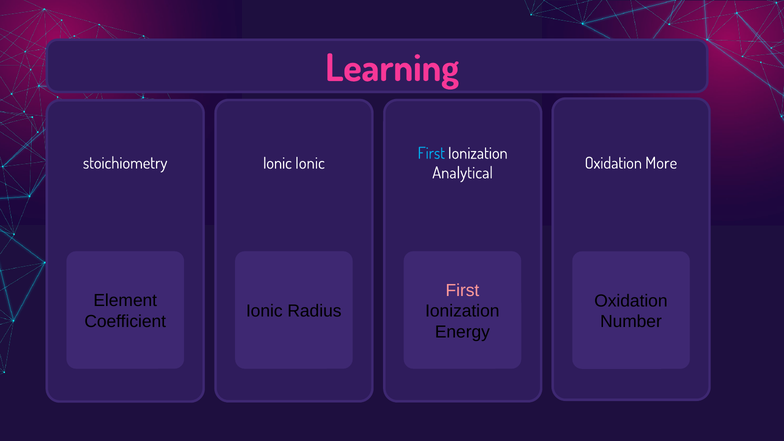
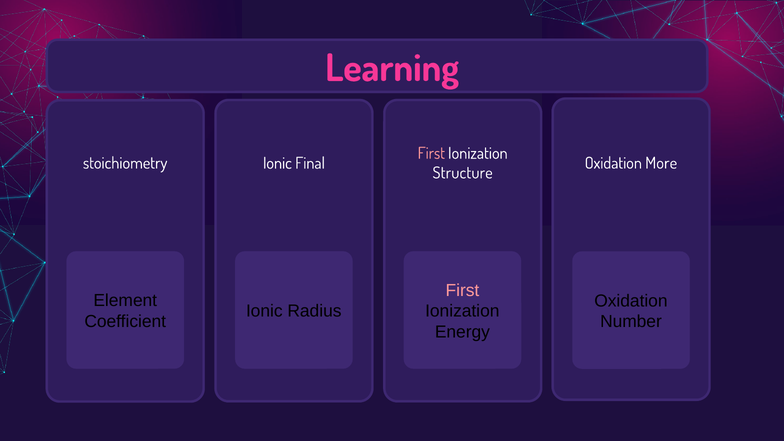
First colour: light blue -> pink (431, 153)
Ionic Ionic: Ionic -> Final (310, 163)
Analytical: Analytical -> Structure (463, 173)
